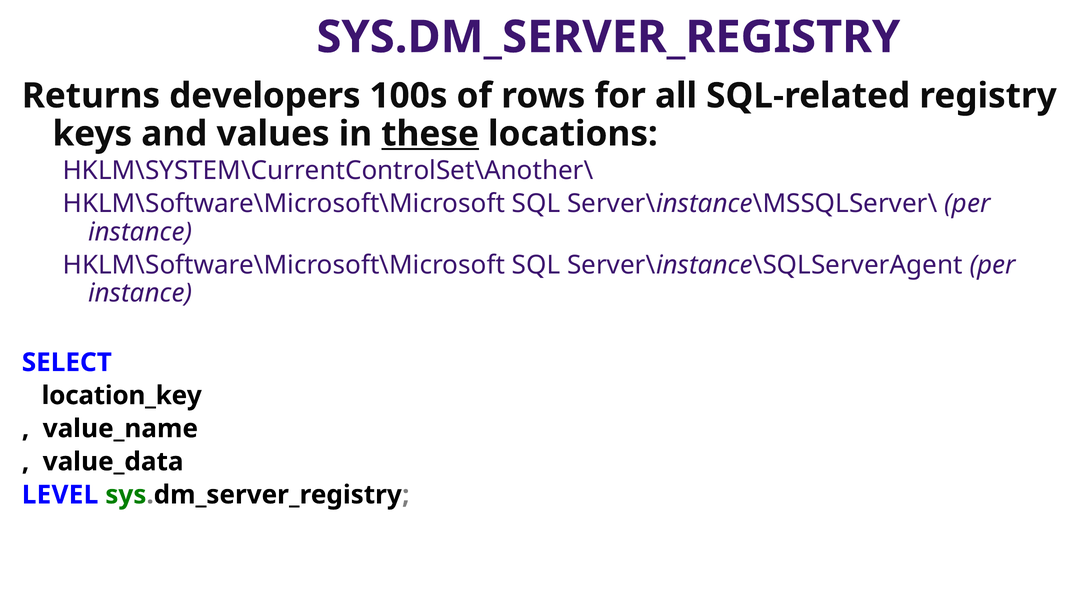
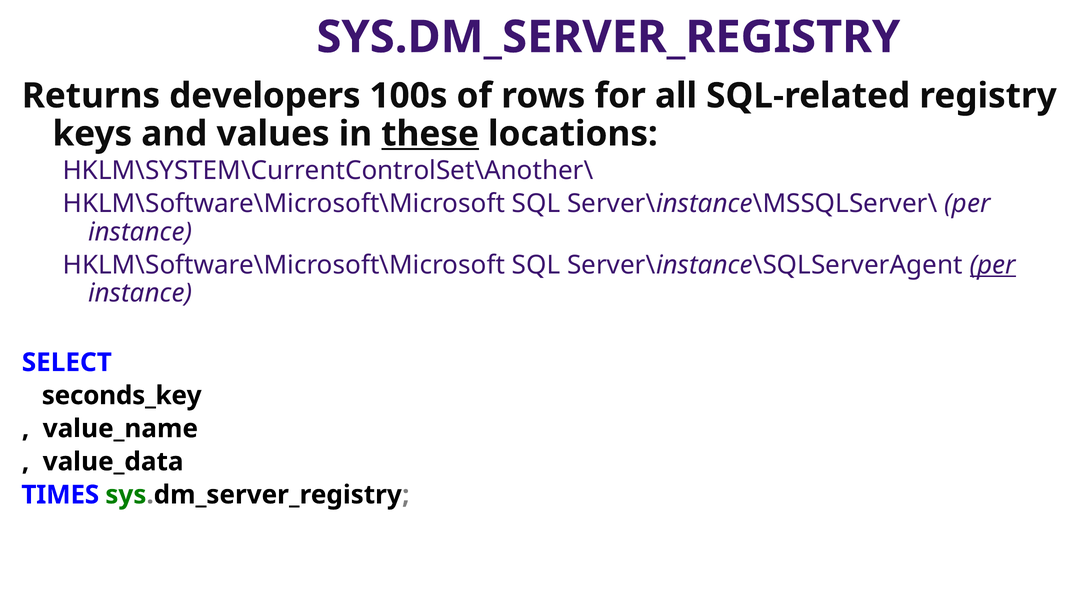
per underline: none -> present (993, 265)
location_key: location_key -> seconds_key (122, 396)
LEVEL: LEVEL -> TIMES (60, 495)
